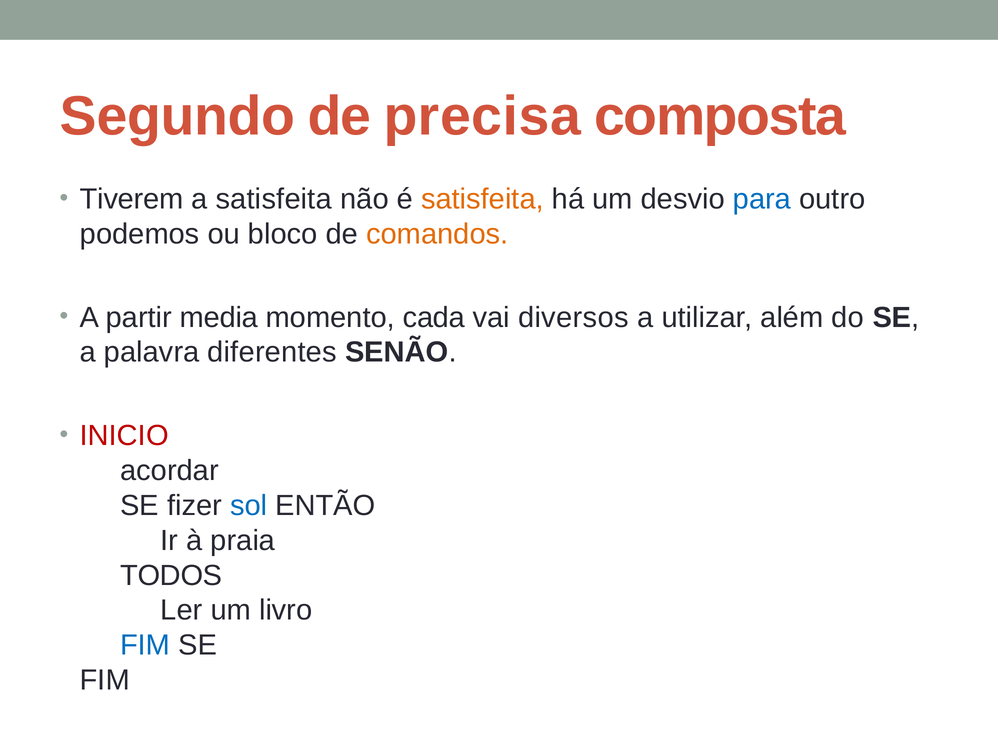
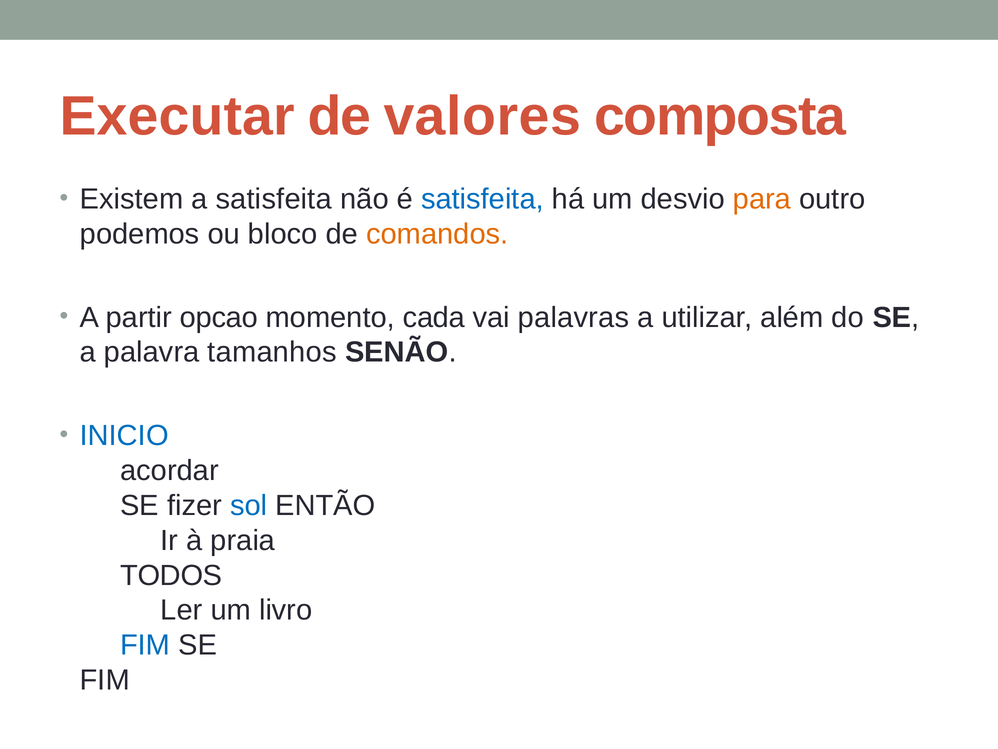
Segundo: Segundo -> Executar (177, 116)
precisa: precisa -> valores (482, 116)
Tiverem: Tiverem -> Existem (132, 199)
satisfeita colour: orange -> blue (482, 199)
para colour: blue -> orange (762, 199)
media: media -> opcao (219, 317)
diversos: diversos -> palavras (573, 317)
diferentes: diferentes -> tamanhos (272, 352)
INICIO colour: red -> blue (124, 435)
